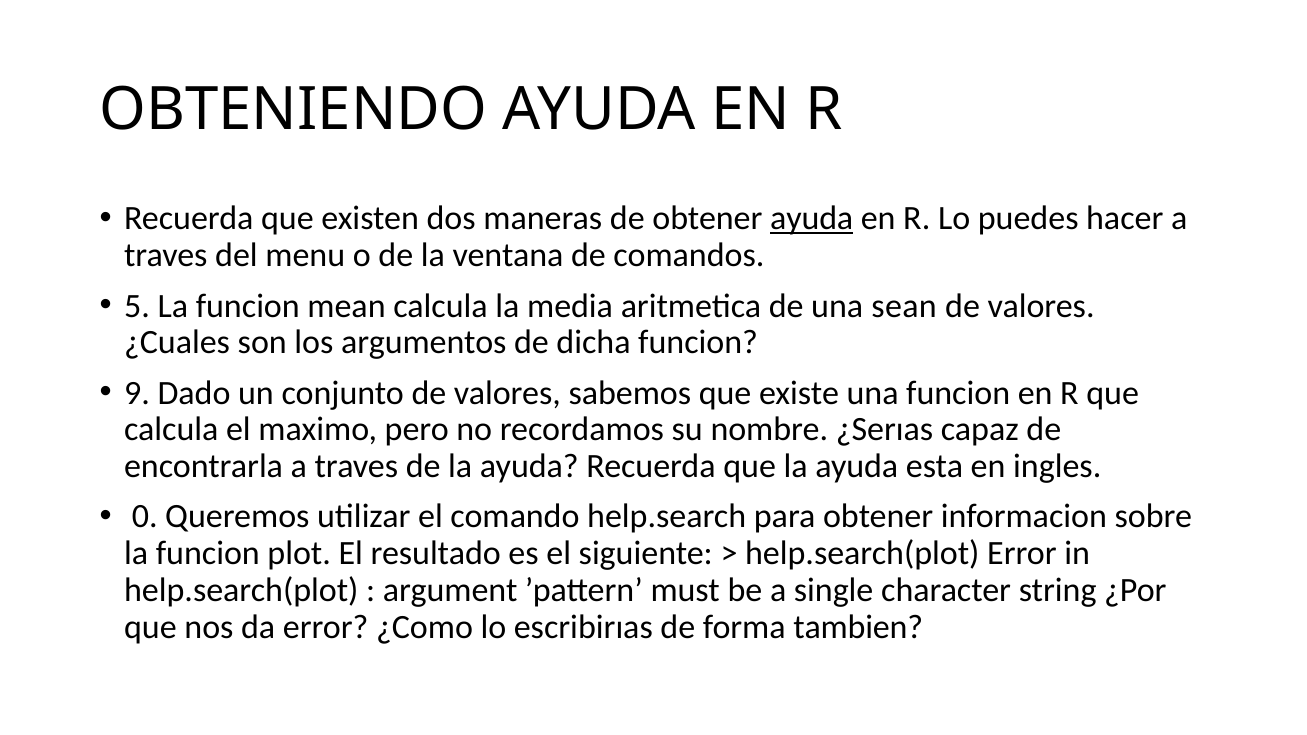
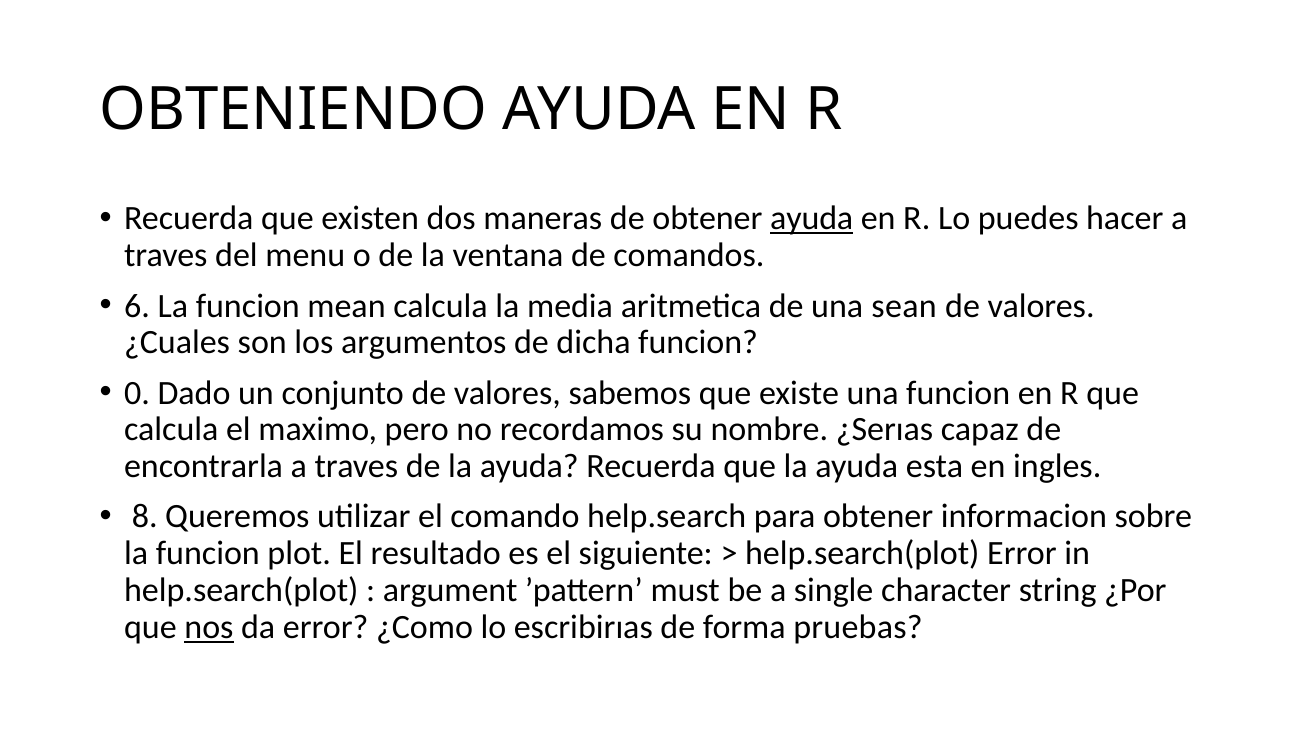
5: 5 -> 6 (137, 306)
9: 9 -> 0 (137, 393)
0: 0 -> 8 (145, 517)
nos underline: none -> present (209, 627)
tambien: tambien -> pruebas (858, 627)
